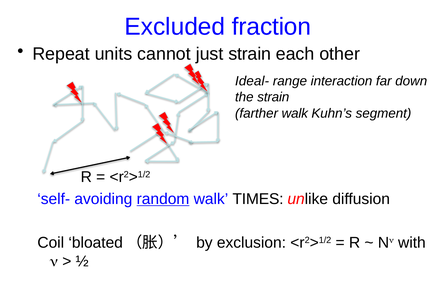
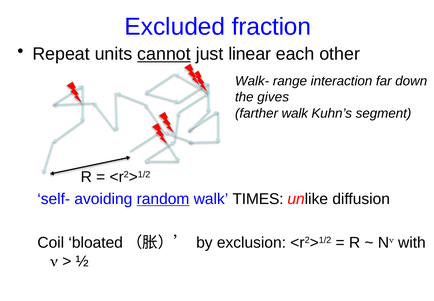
cannot underline: none -> present (164, 54)
just strain: strain -> linear (250, 54)
Ideal-: Ideal- -> Walk- (252, 81)
the strain: strain -> gives (273, 97)
